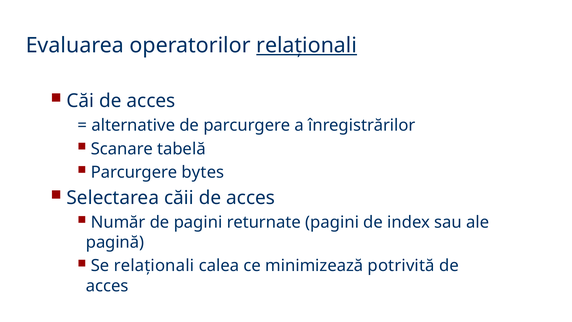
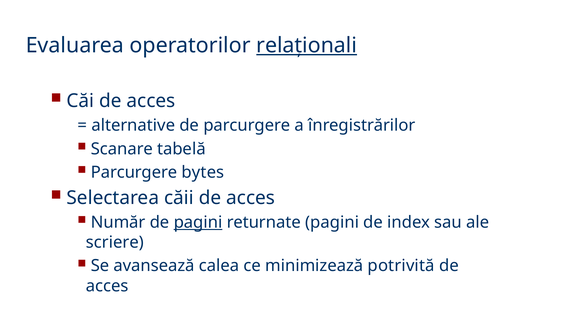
pagini underline: none -> present (198, 222)
pagină: pagină -> scriere (115, 242)
Se relaţionali: relaţionali -> avansează (154, 266)
